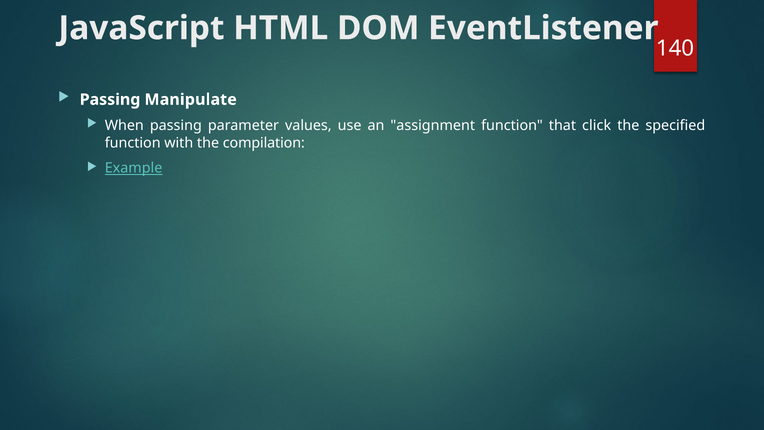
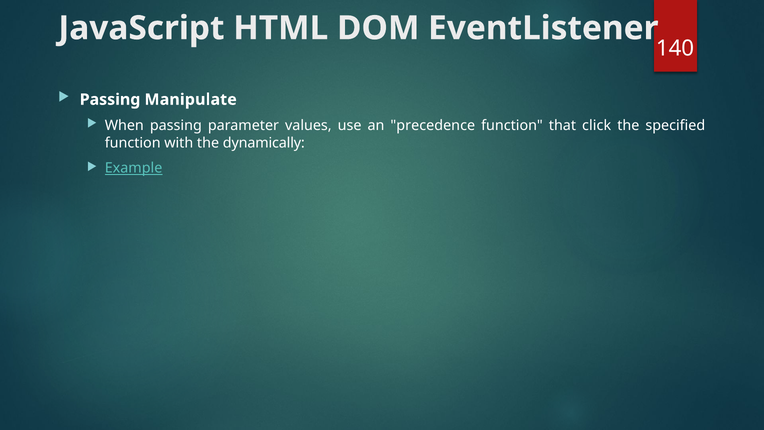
assignment: assignment -> precedence (433, 126)
compilation: compilation -> dynamically (264, 143)
